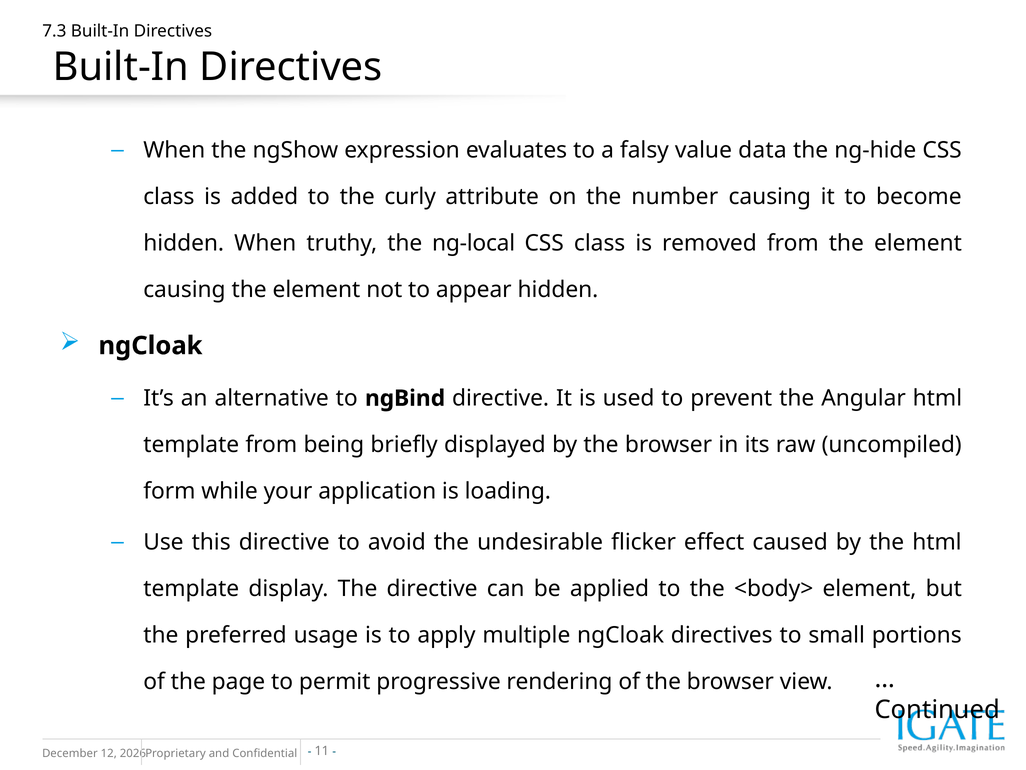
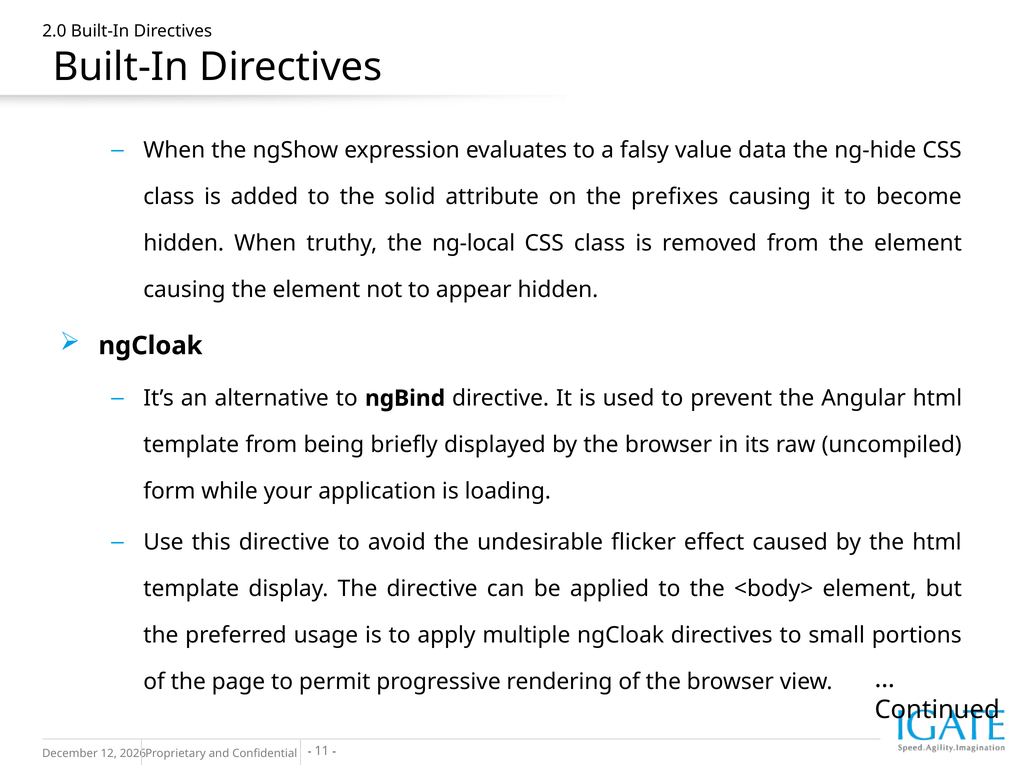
7.3: 7.3 -> 2.0 (54, 31)
curly: curly -> solid (410, 197)
number: number -> prefixes (675, 197)
